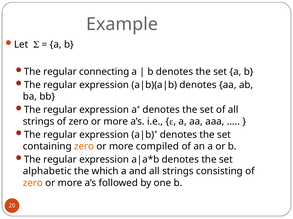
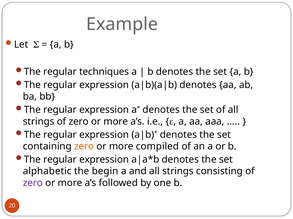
connecting: connecting -> techniques (104, 72)
which: which -> begin (105, 172)
zero colour: orange -> purple (33, 183)
